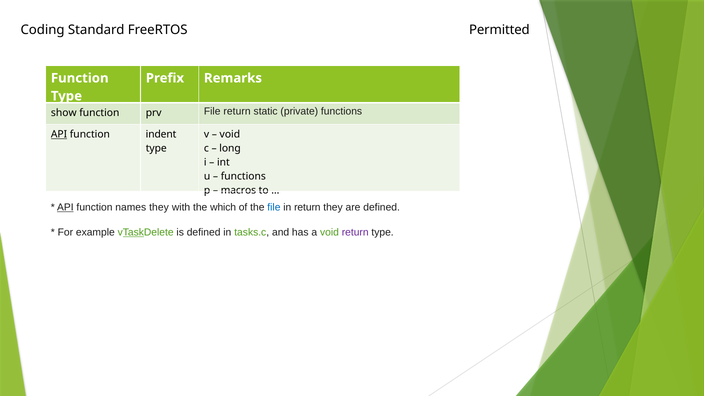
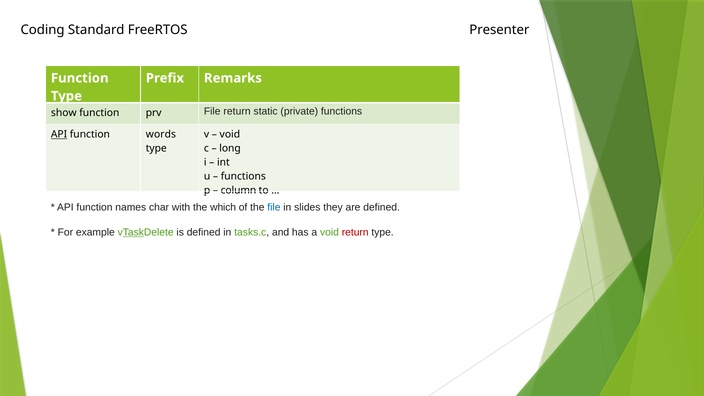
Permitted: Permitted -> Presenter (499, 30)
indent: indent -> words (161, 134)
macros: macros -> column (238, 190)
API underline: present -> none (65, 207)
names they: they -> char (159, 207)
in return: return -> slides (307, 207)
return colour: purple -> red (355, 232)
